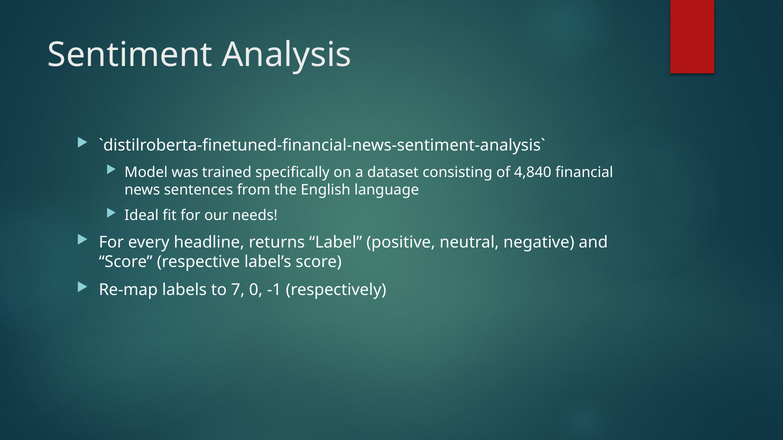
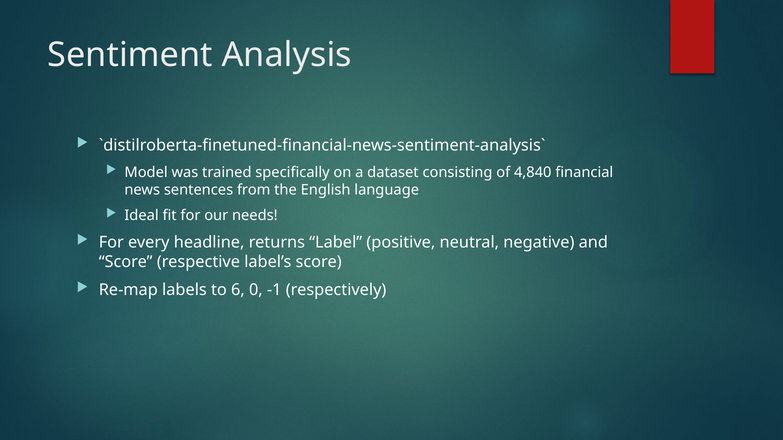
7: 7 -> 6 (238, 290)
